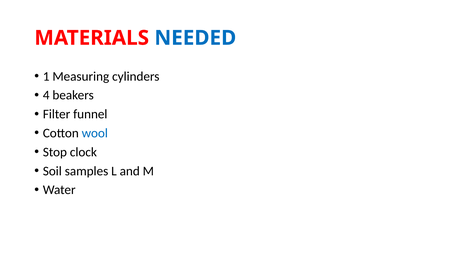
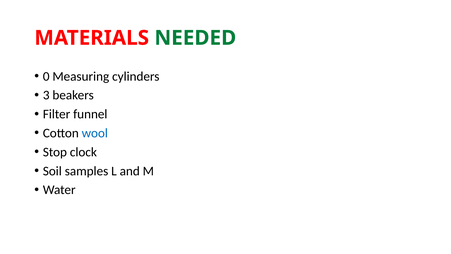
NEEDED colour: blue -> green (195, 38)
1: 1 -> 0 (46, 76)
4: 4 -> 3 (46, 95)
